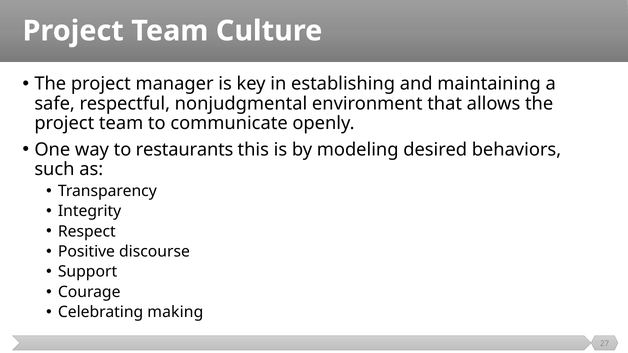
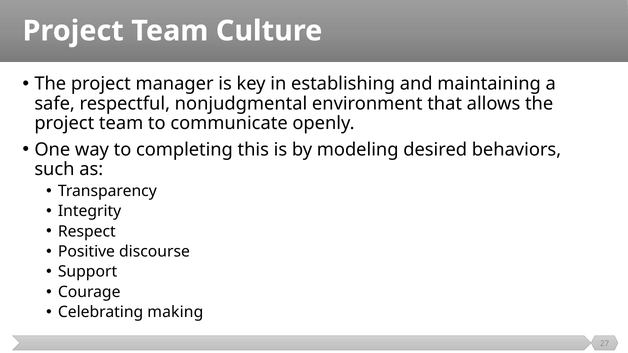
restaurants: restaurants -> completing (184, 150)
